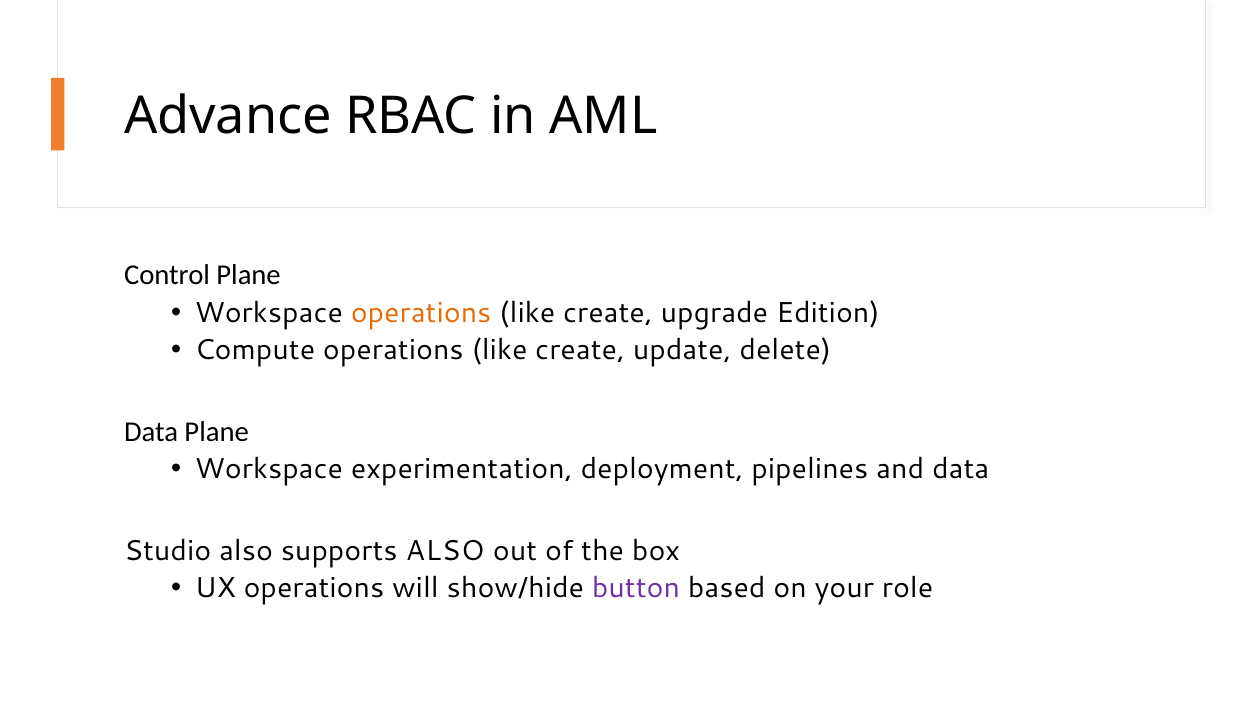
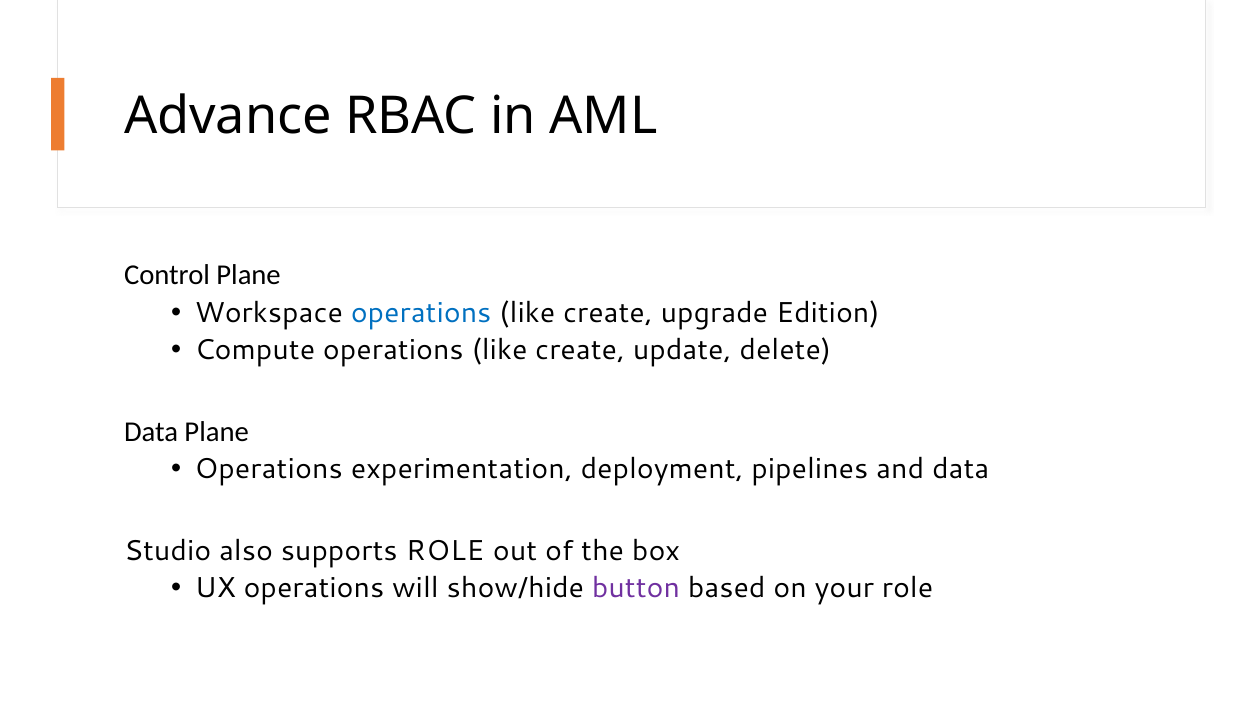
operations colour: orange -> blue (421, 313)
Workspace: Workspace -> Operations (269, 469)
supports ALSO: ALSO -> ROLE (445, 551)
